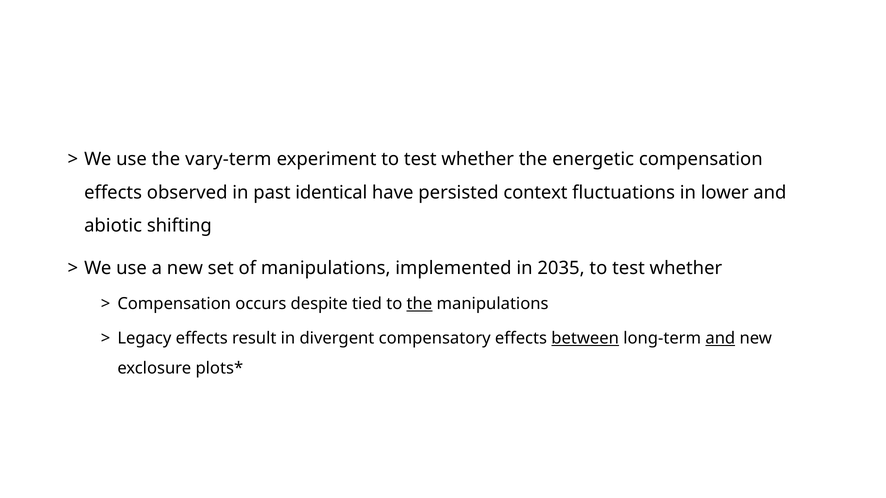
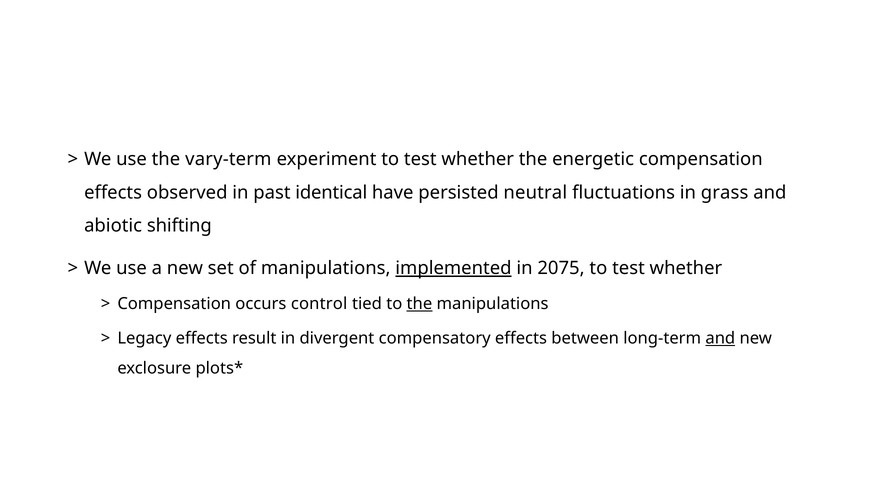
context: context -> neutral (535, 193)
lower: lower -> grass (725, 193)
implemented underline: none -> present (453, 269)
2035: 2035 -> 2075 (561, 269)
despite: despite -> control (319, 304)
between underline: present -> none (585, 339)
